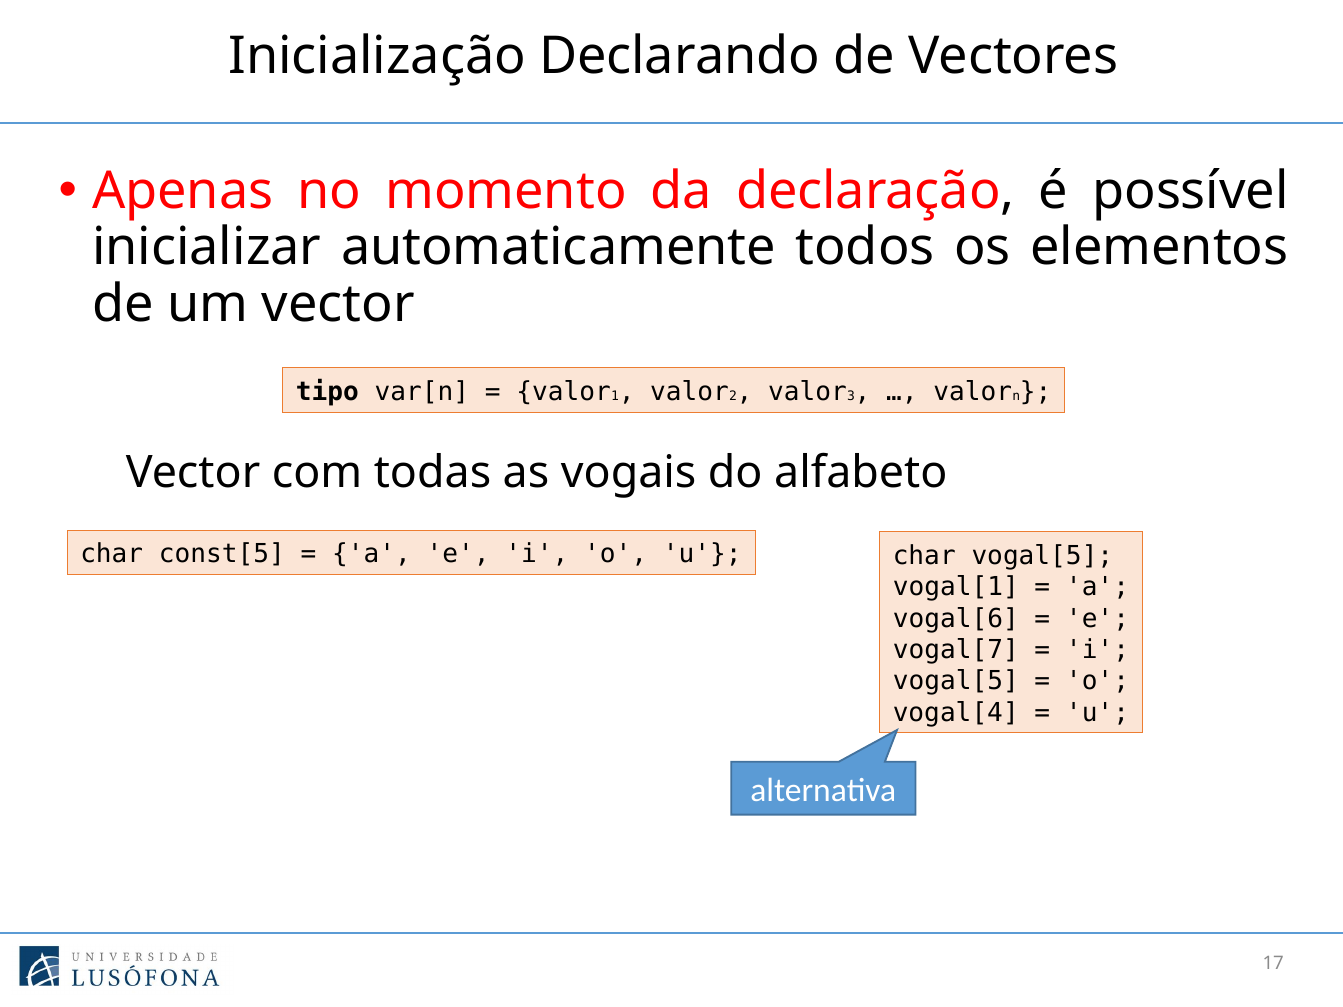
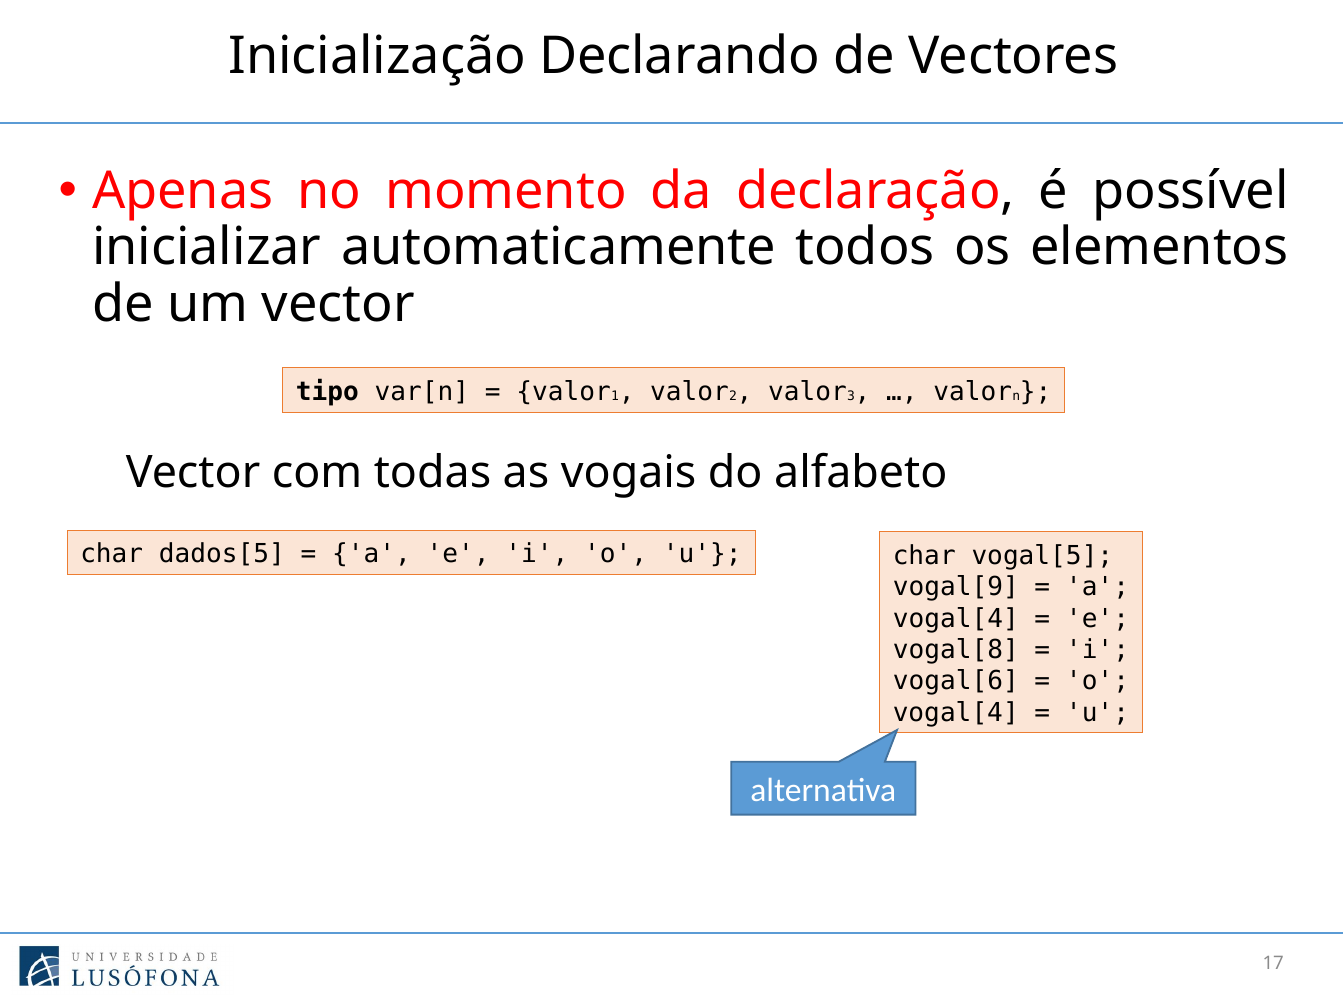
const[5: const[5 -> dados[5 (222, 554)
vogal[1: vogal[1 -> vogal[9 (956, 587)
vogal[6: vogal[6 -> vogal[4 (956, 619)
vogal[7: vogal[7 -> vogal[8 (956, 650)
vogal[5: vogal[5 -> vogal[6 (956, 681)
